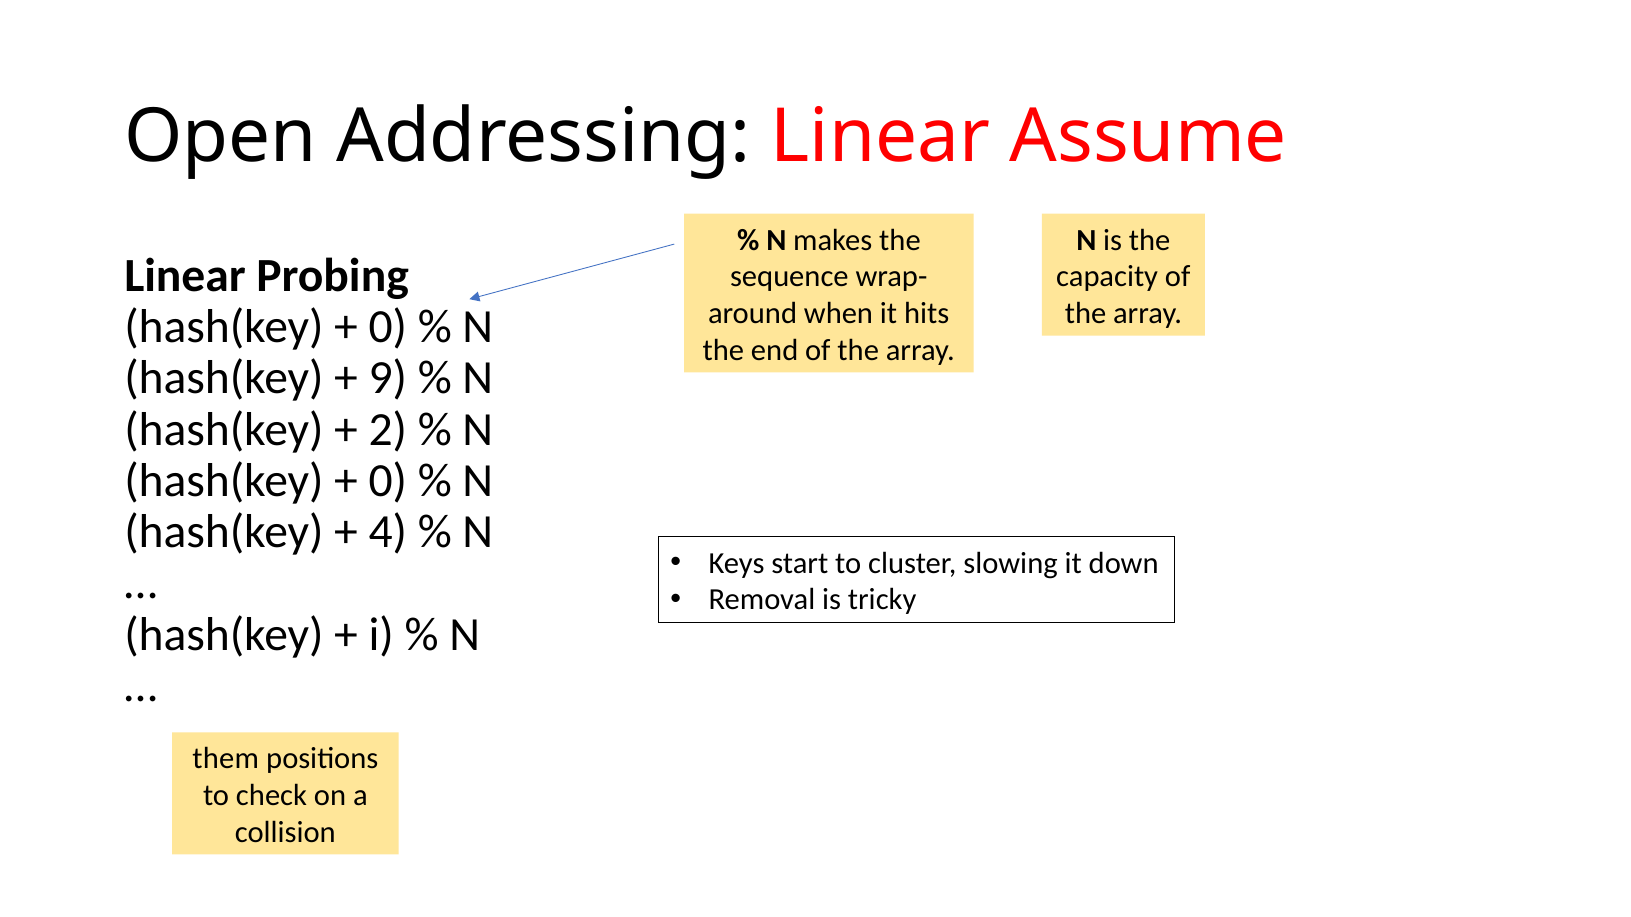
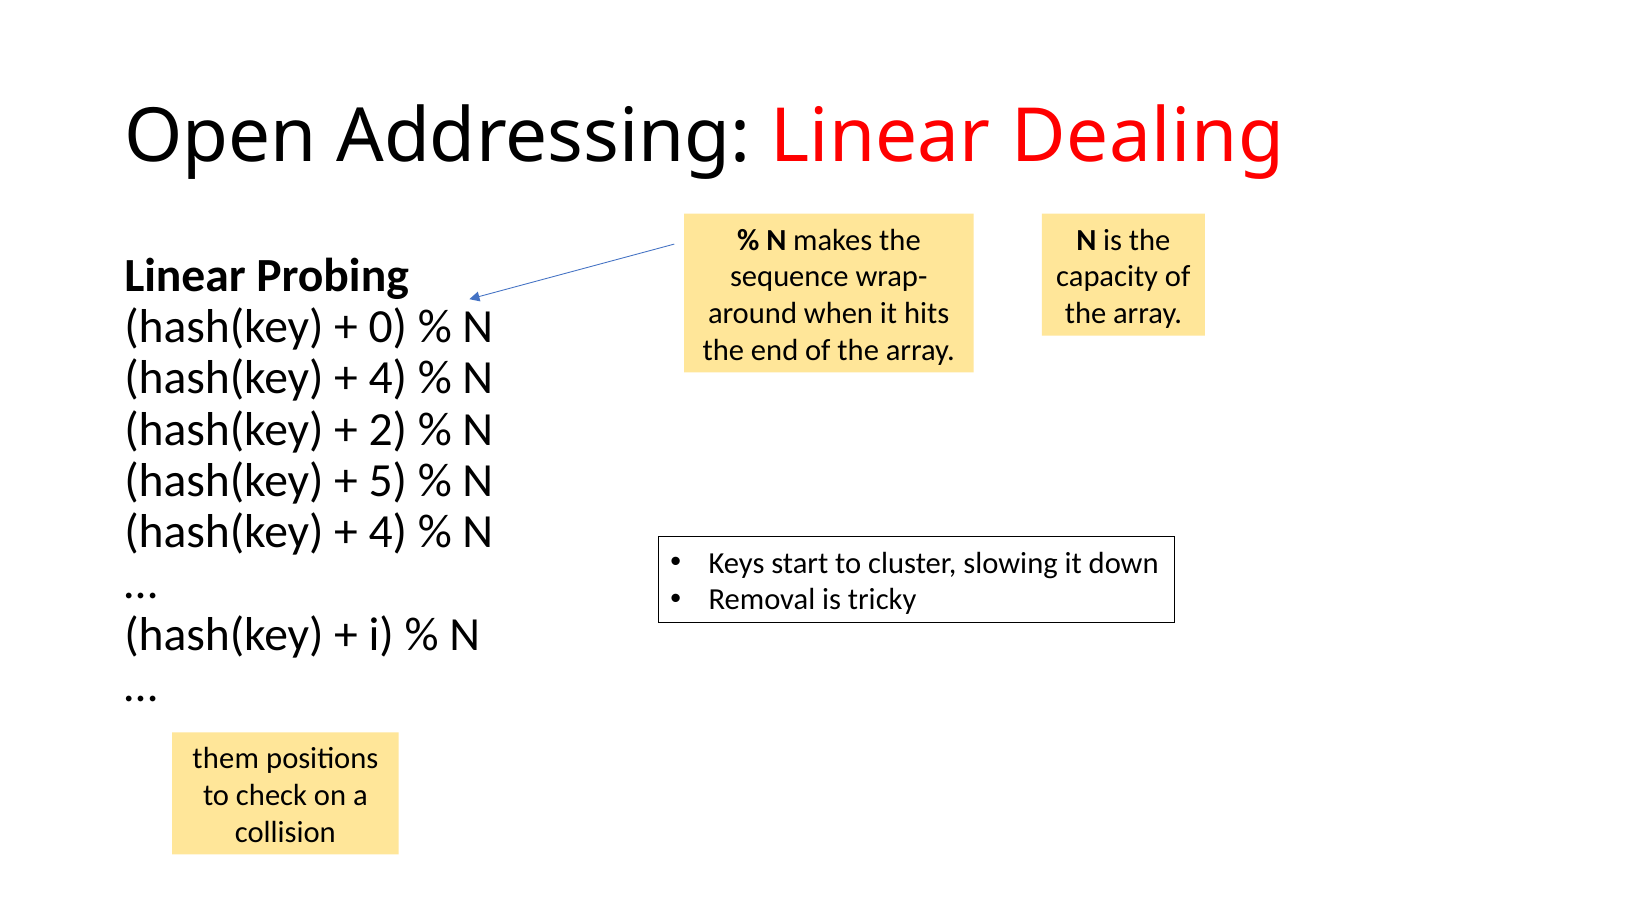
Assume: Assume -> Dealing (1148, 137)
9: 9 -> 4 (388, 378)
0: 0 -> 5 (388, 481)
